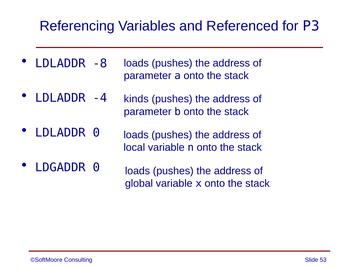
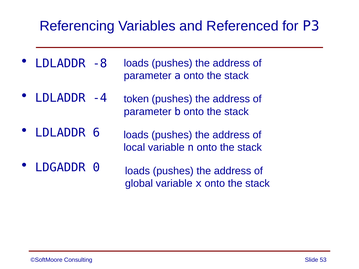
kinds: kinds -> token (136, 99)
LDLADDR 0: 0 -> 6 (96, 133)
